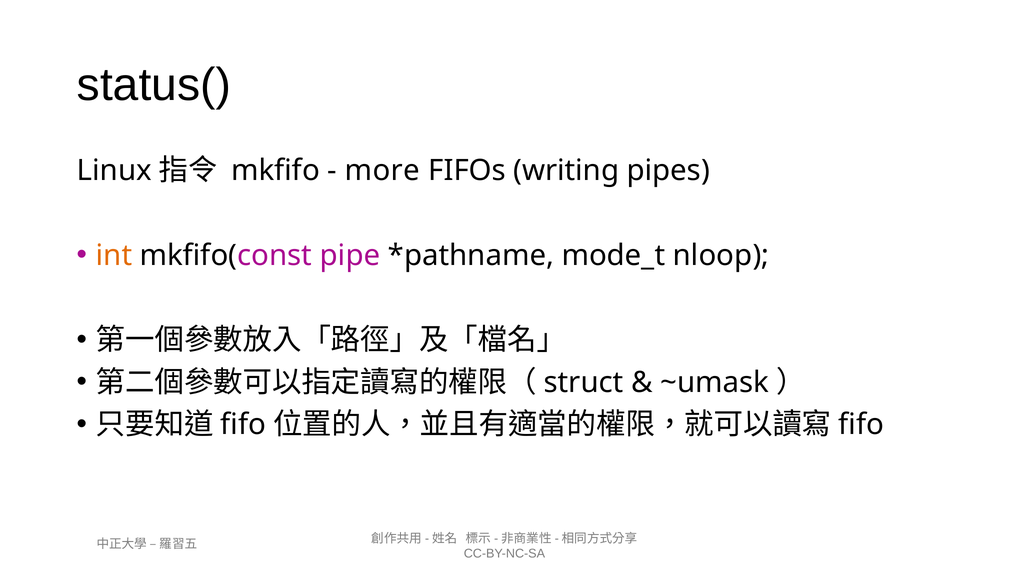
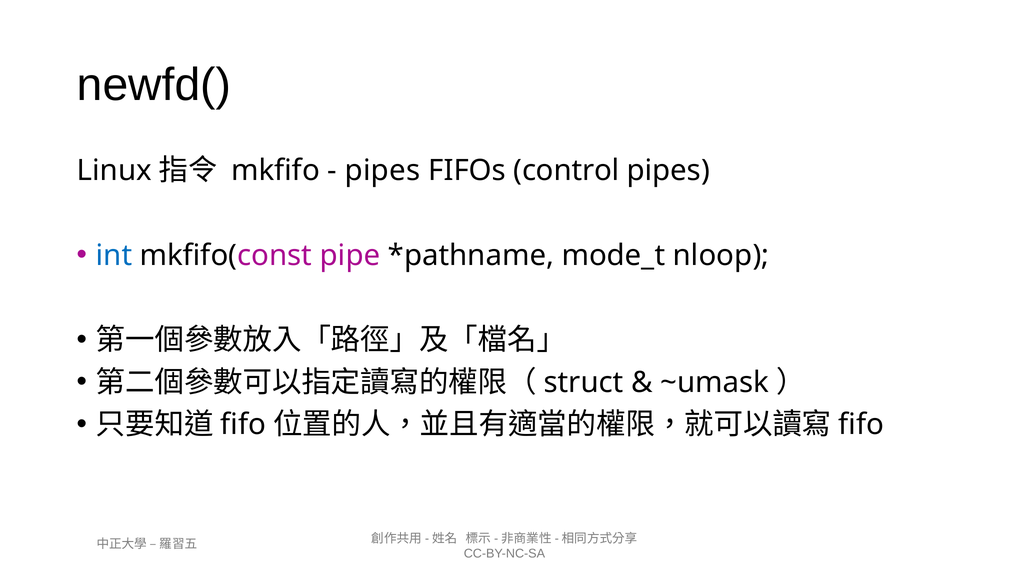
status(: status( -> newfd( (154, 85)
more: more -> pipes (382, 171)
writing: writing -> control (566, 171)
int colour: orange -> blue (114, 255)
